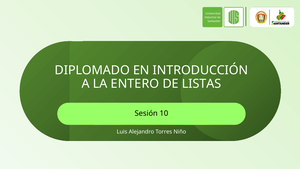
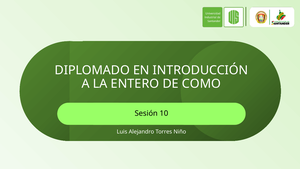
LISTAS: LISTAS -> COMO (201, 84)
